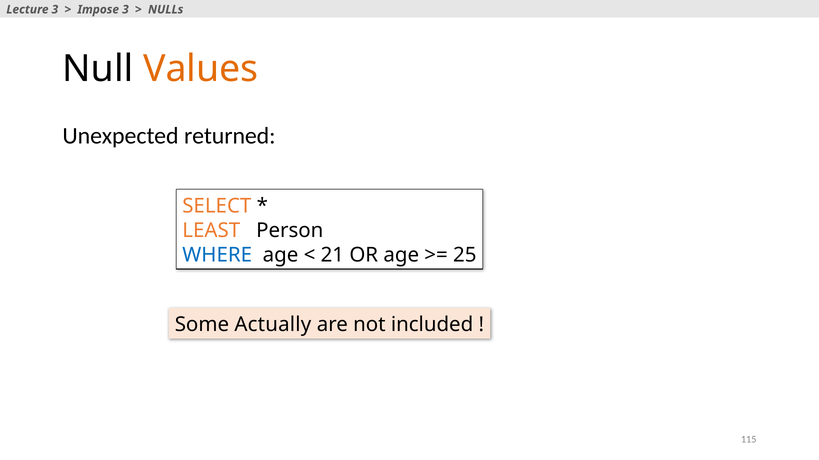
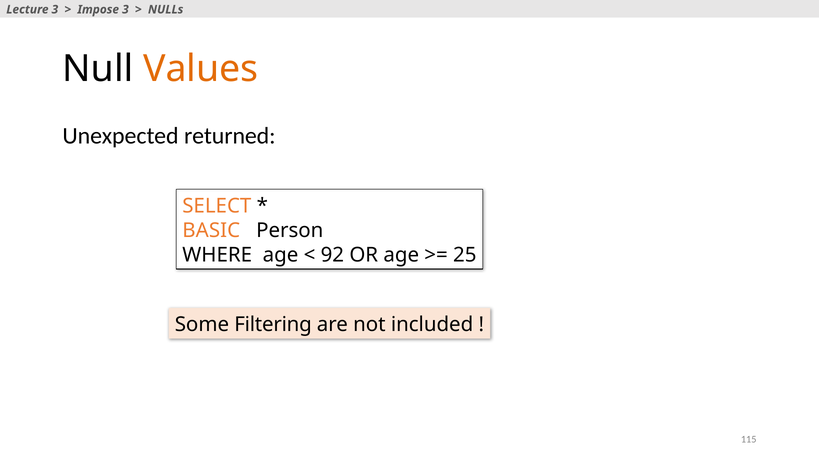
LEAST: LEAST -> BASIC (211, 231)
WHERE colour: blue -> black (217, 256)
21: 21 -> 92 (332, 256)
Actually: Actually -> Filtering (273, 325)
